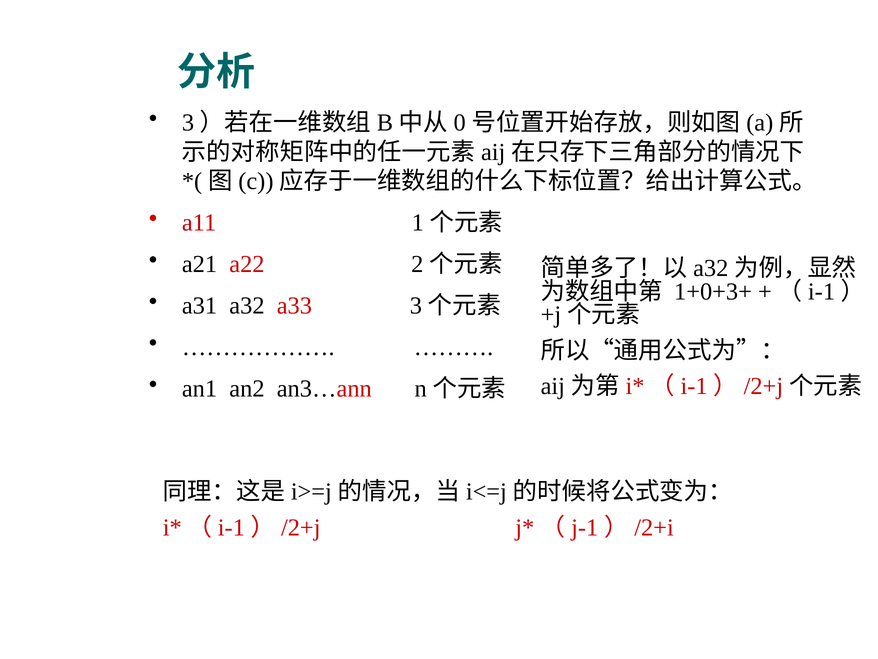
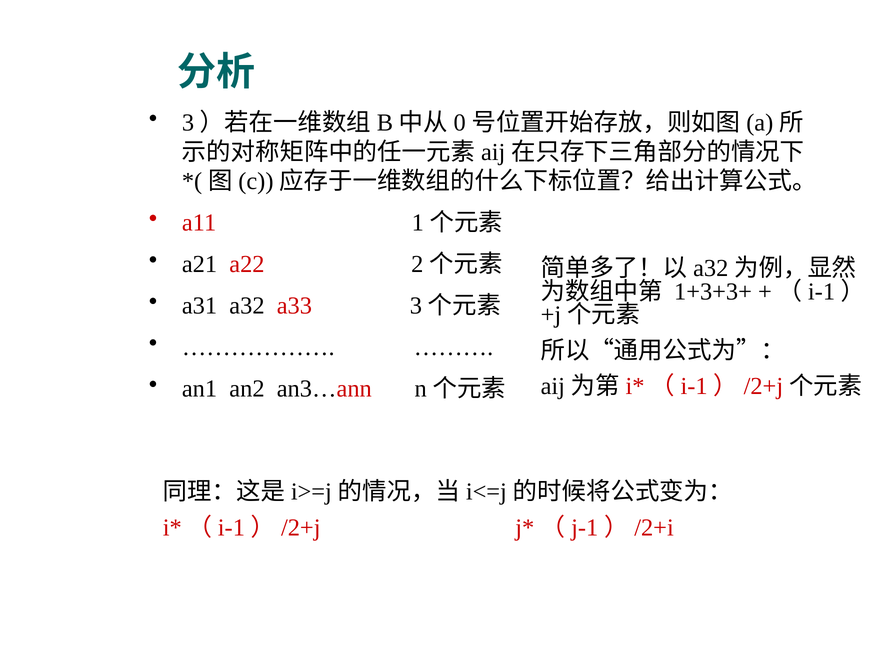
1+0+3+: 1+0+3+ -> 1+3+3+ (713, 291)
